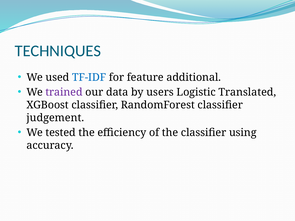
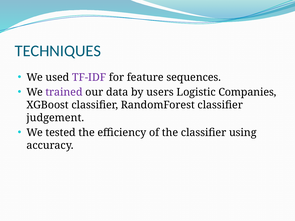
TF-IDF colour: blue -> purple (89, 77)
additional: additional -> sequences (194, 77)
Translated: Translated -> Companies (247, 92)
